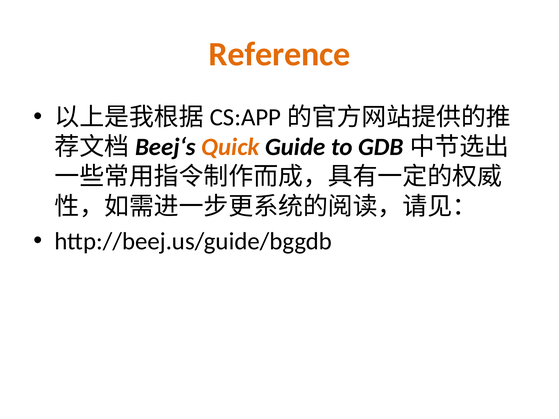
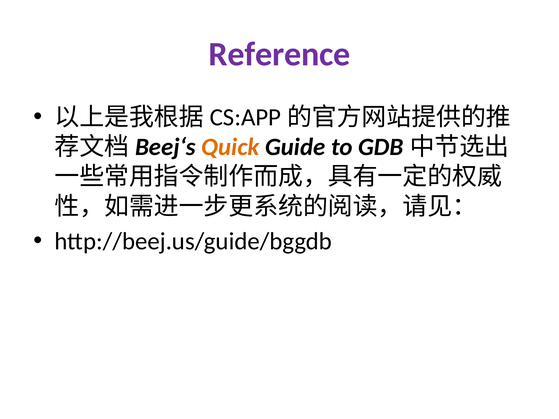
Reference colour: orange -> purple (279, 54)
